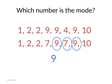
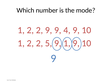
2 7: 7 -> 5 (49, 43)
7: 7 -> 1 (67, 43)
